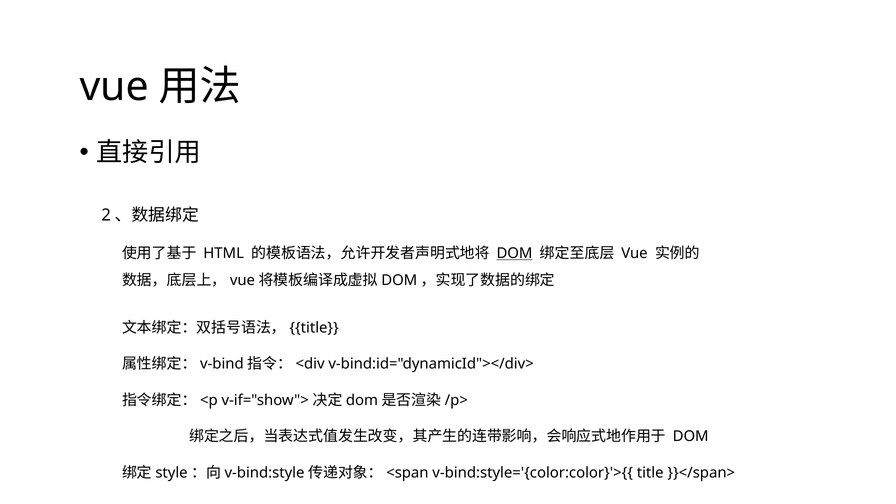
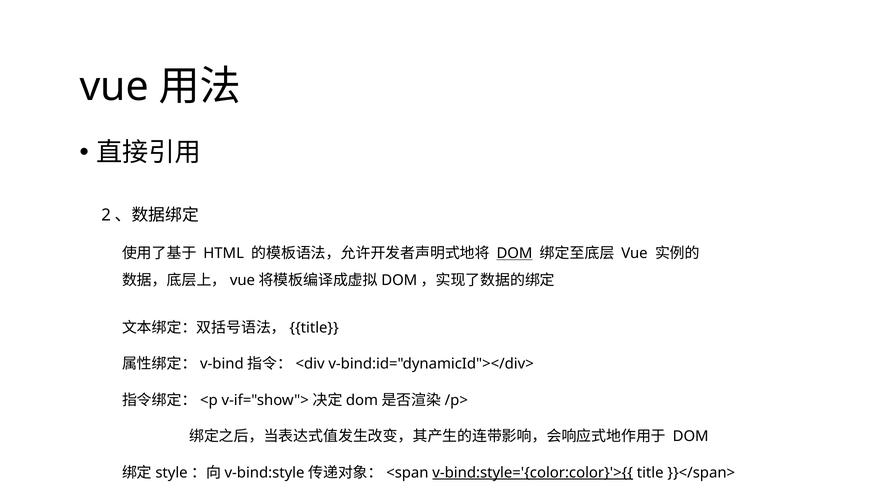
v-bind:style='{color:color}'>{{ underline: none -> present (533, 473)
